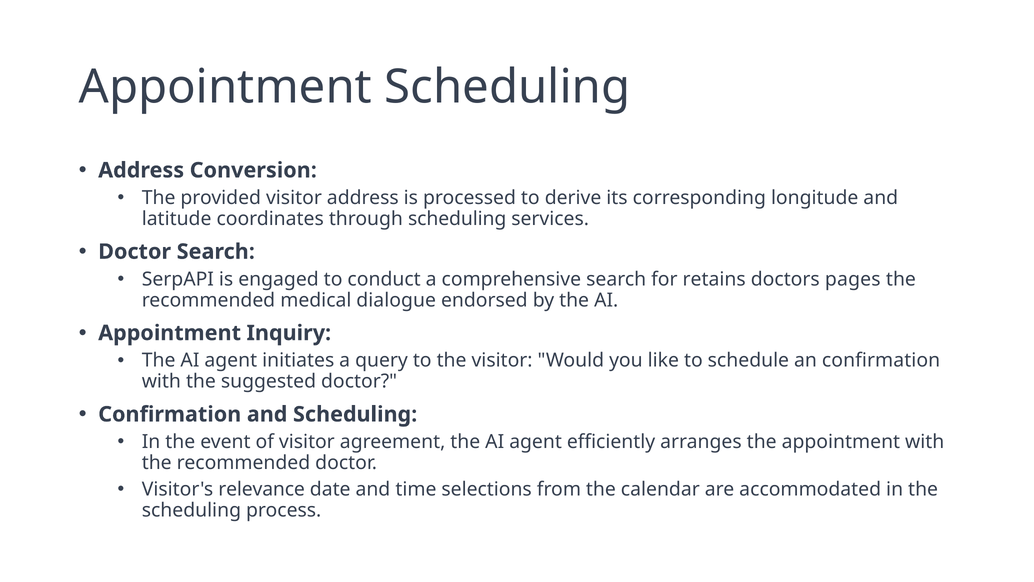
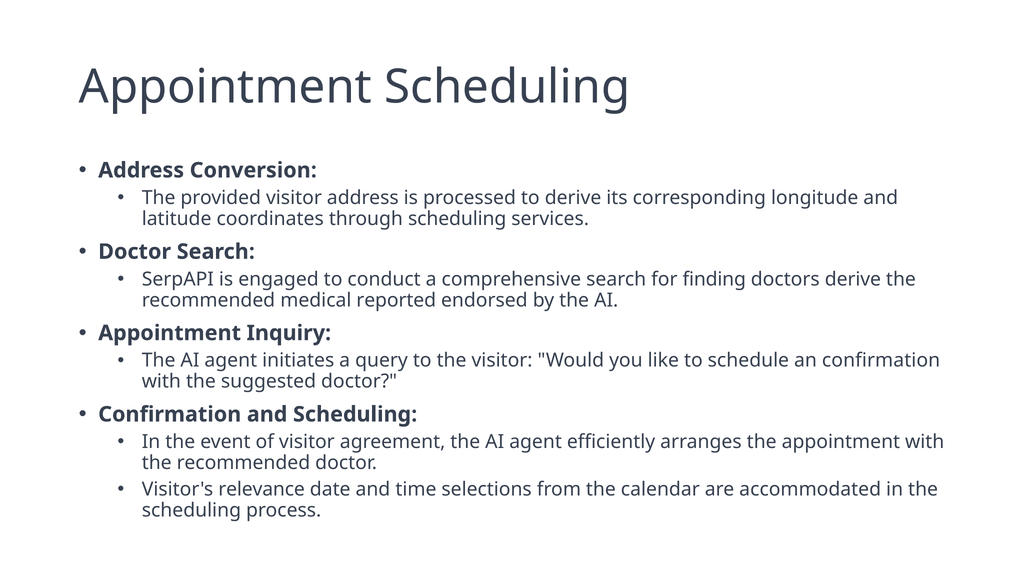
retains: retains -> finding (714, 279)
doctors pages: pages -> derive (853, 279)
dialogue: dialogue -> reported (396, 300)
